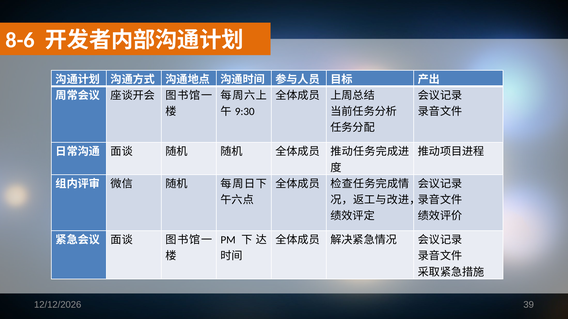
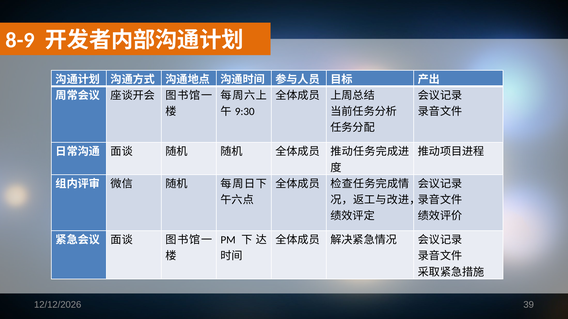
8-6: 8-6 -> 8-9 (20, 40)
